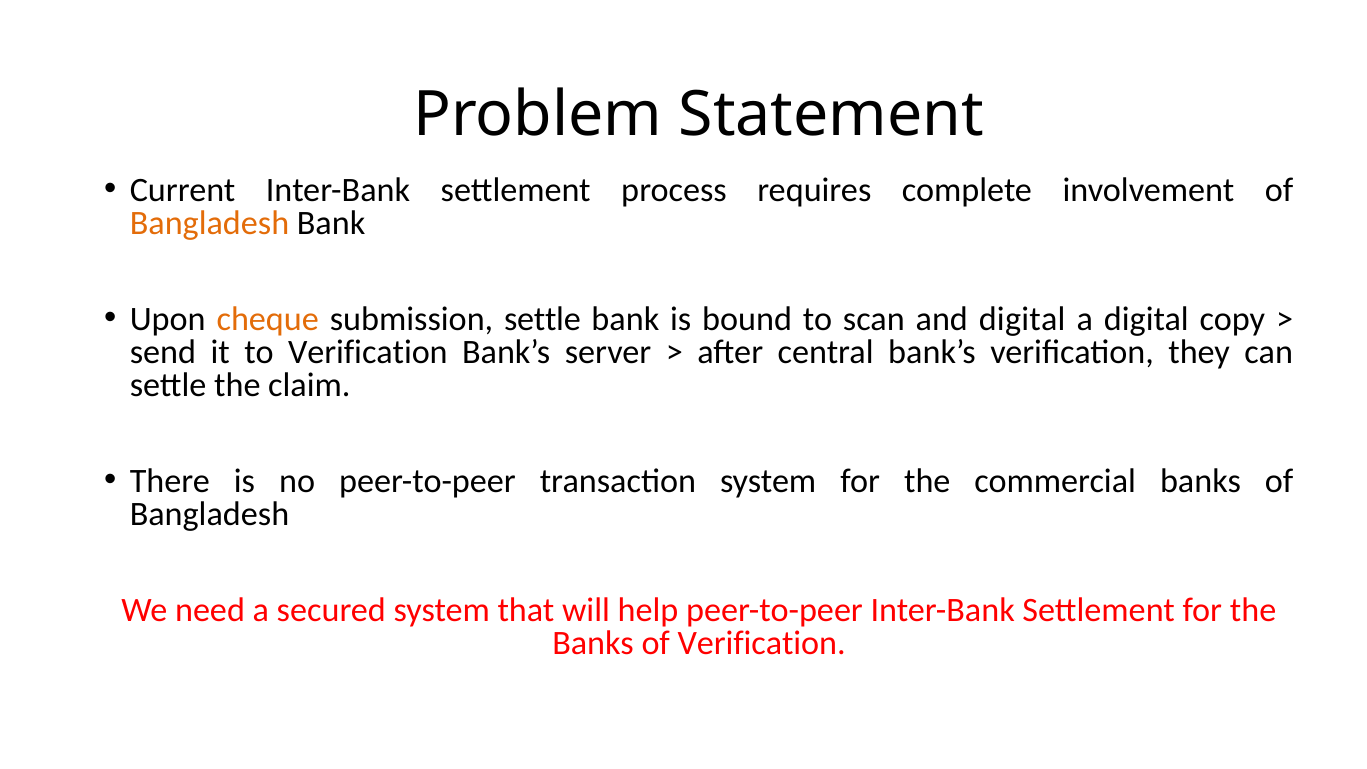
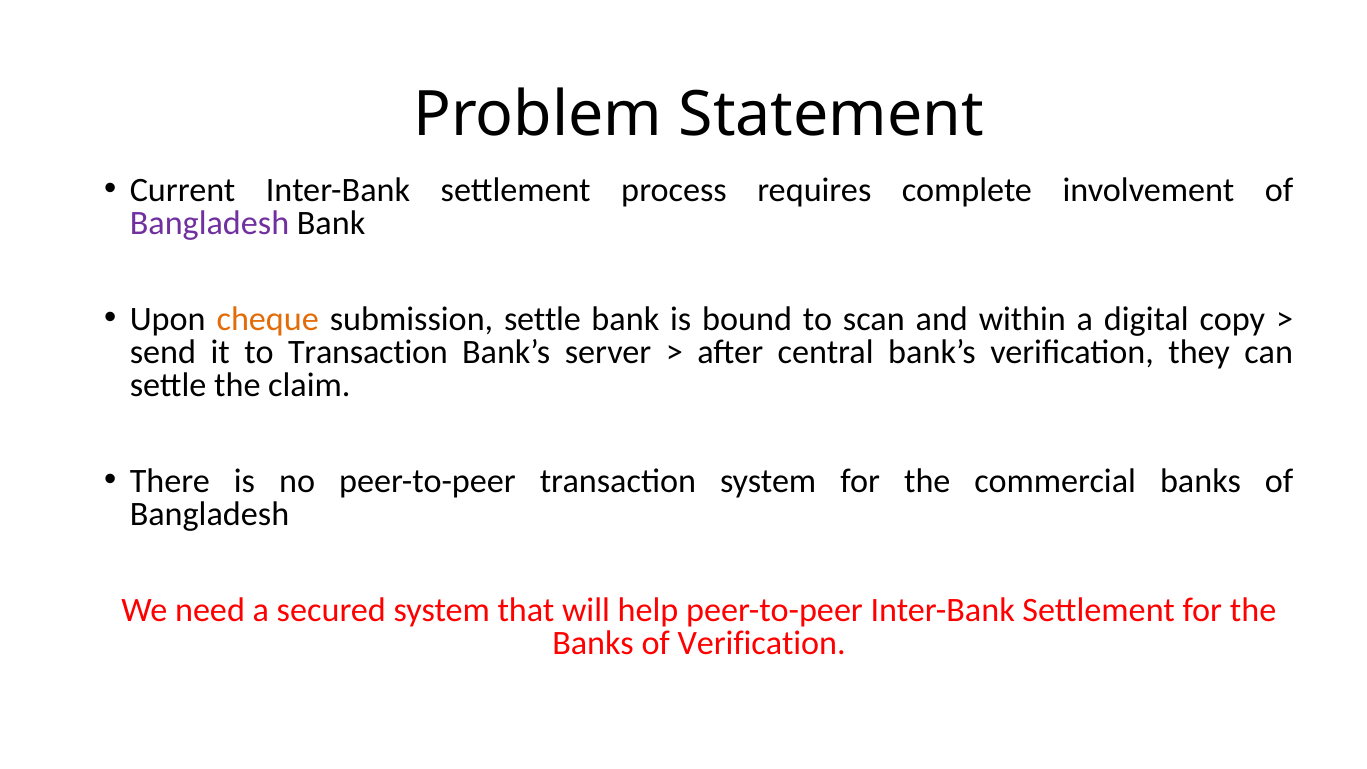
Bangladesh colour: orange -> purple (210, 223)
and digital: digital -> within (1022, 319)
to Verification: Verification -> Transaction (368, 352)
